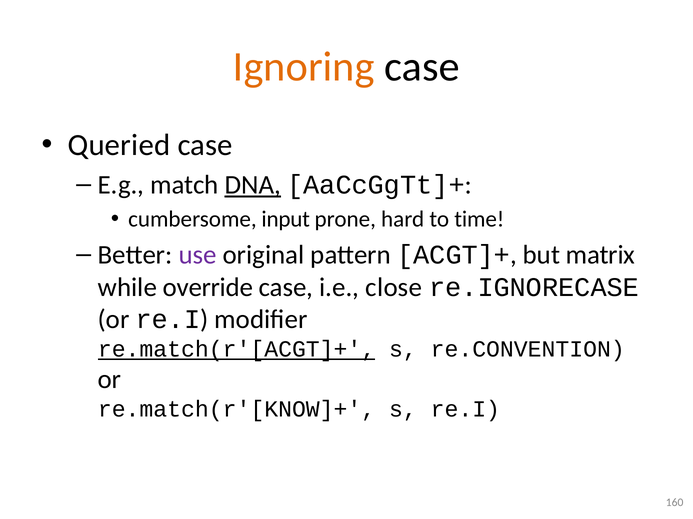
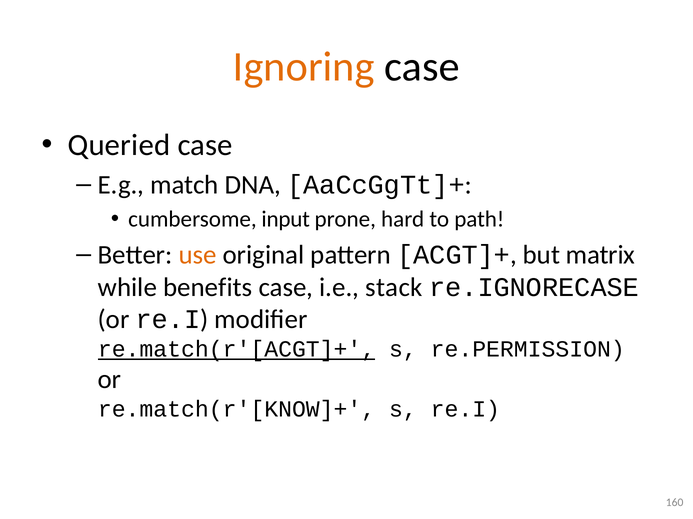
DNA underline: present -> none (253, 185)
time: time -> path (479, 220)
use colour: purple -> orange (198, 255)
override: override -> benefits (208, 288)
close: close -> stack (394, 288)
re.CONVENTION: re.CONVENTION -> re.PERMISSION (528, 350)
